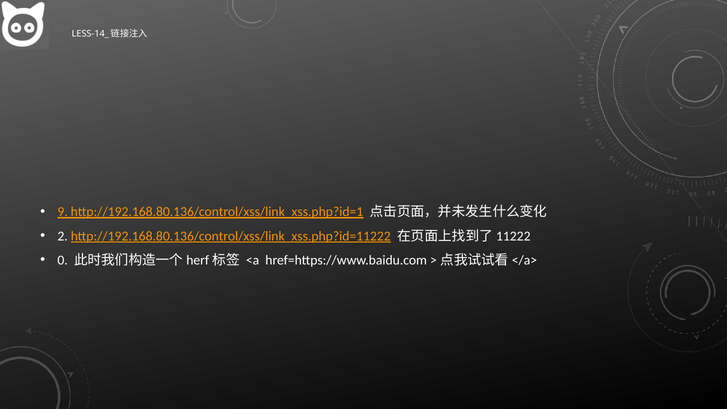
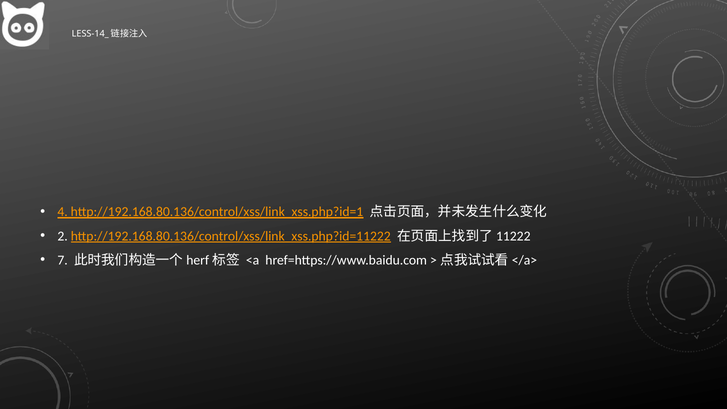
9: 9 -> 4 (63, 212)
0: 0 -> 7 (63, 260)
